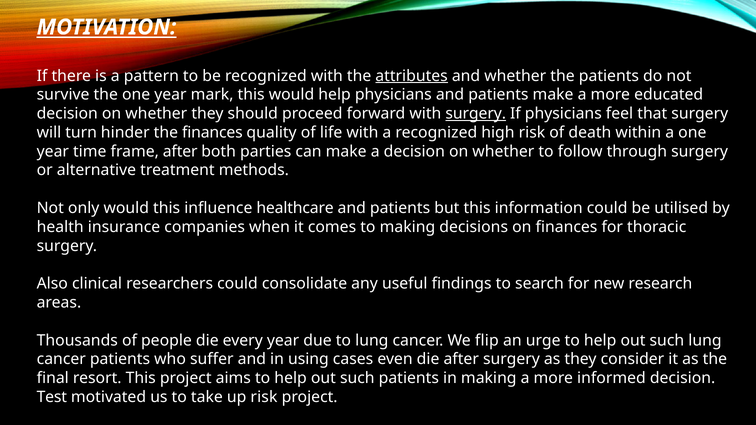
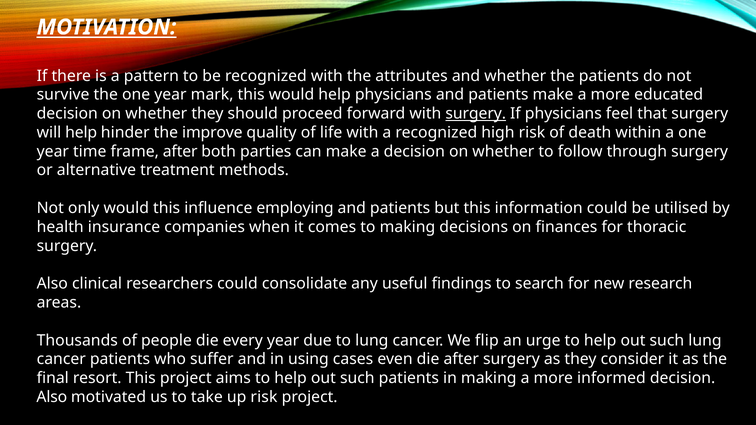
attributes underline: present -> none (412, 76)
will turn: turn -> help (81, 133)
the finances: finances -> improve (212, 133)
healthcare: healthcare -> employing (295, 208)
Test: Test -> Also (52, 397)
